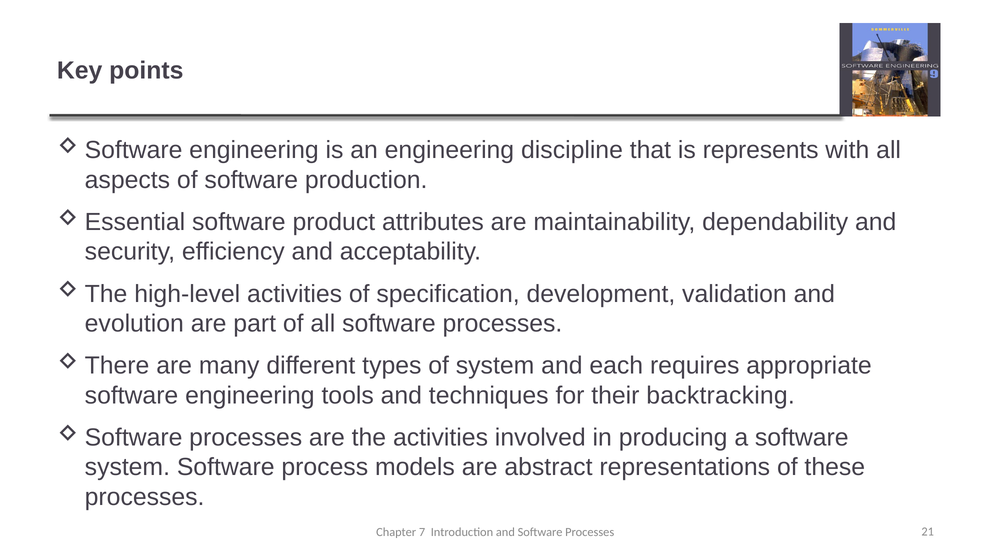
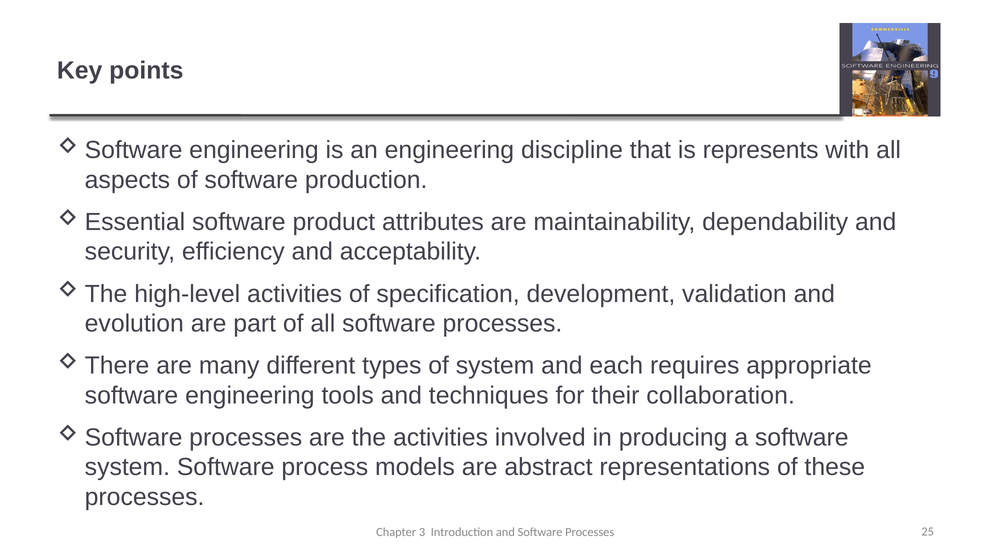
backtracking: backtracking -> collaboration (721, 396)
7: 7 -> 3 (422, 532)
21: 21 -> 25 (928, 532)
